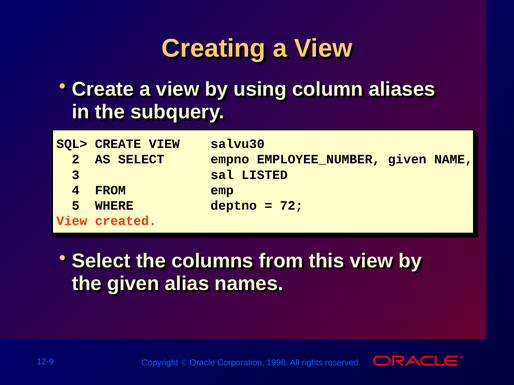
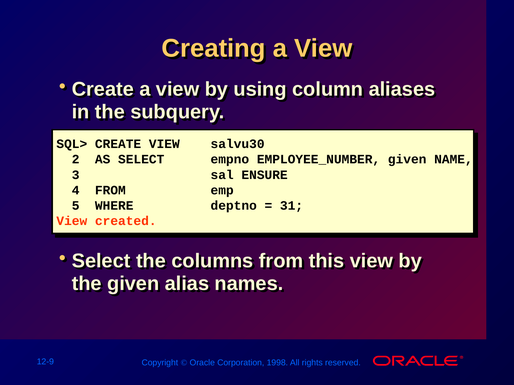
LISTED: LISTED -> ENSURE (265, 175)
72: 72 -> 31 (292, 206)
